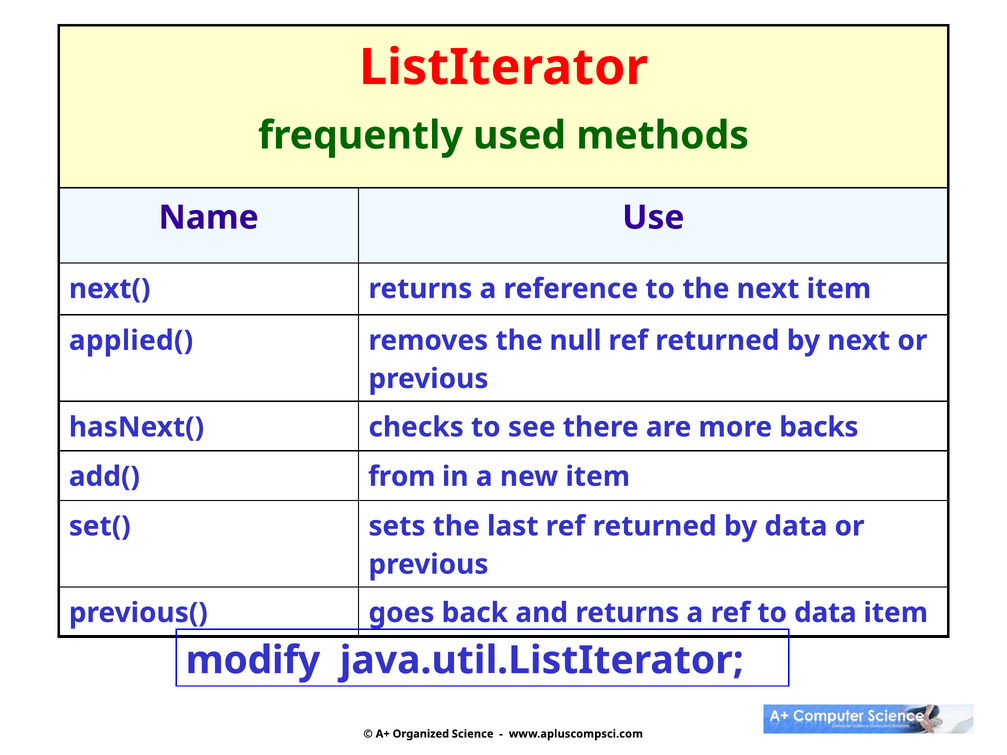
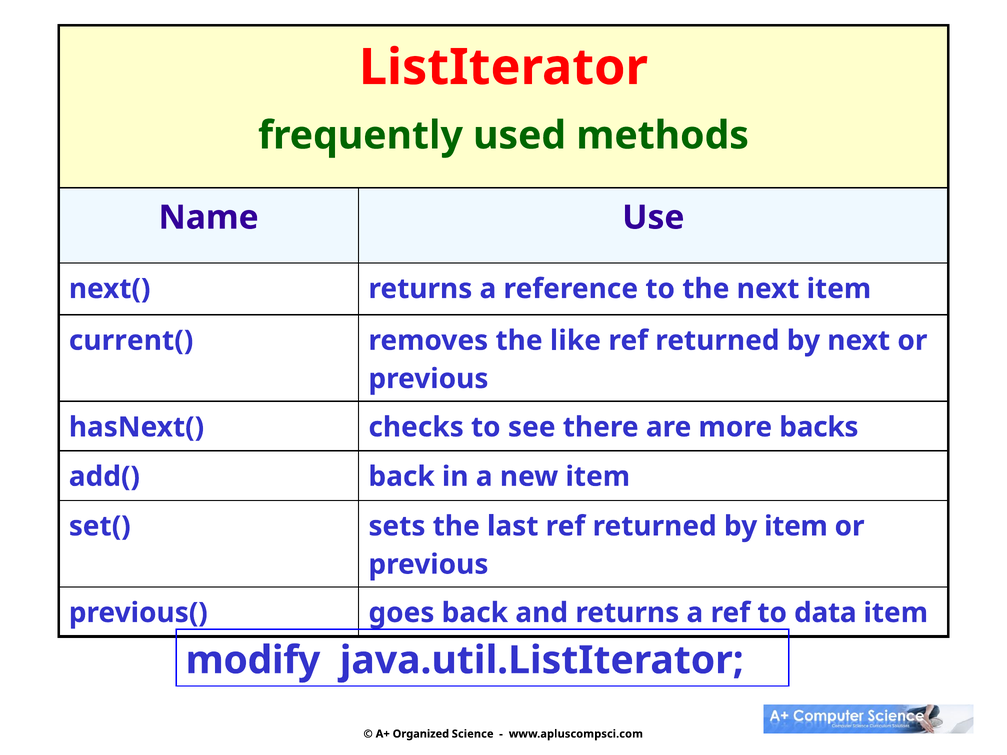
applied(: applied( -> current( (131, 341)
null: null -> like (575, 341)
add( from: from -> back (402, 477)
by data: data -> item (796, 526)
